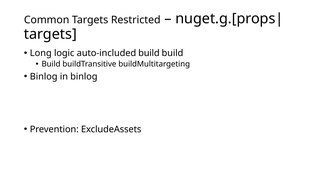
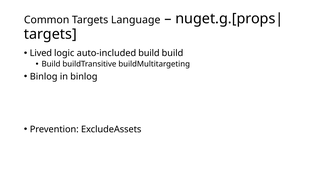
Restricted: Restricted -> Language (136, 20)
Long: Long -> Lived (41, 53)
